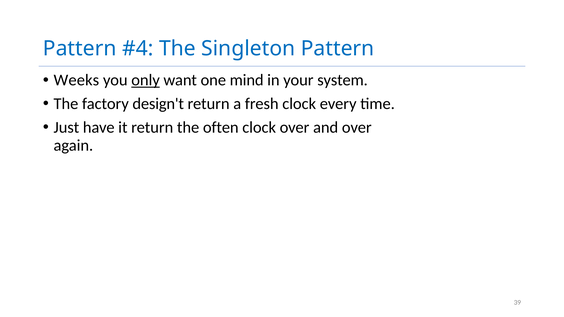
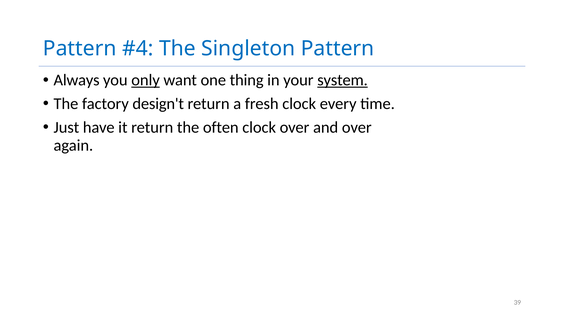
Weeks: Weeks -> Always (77, 80)
mind: mind -> thing (247, 80)
system underline: none -> present (343, 80)
